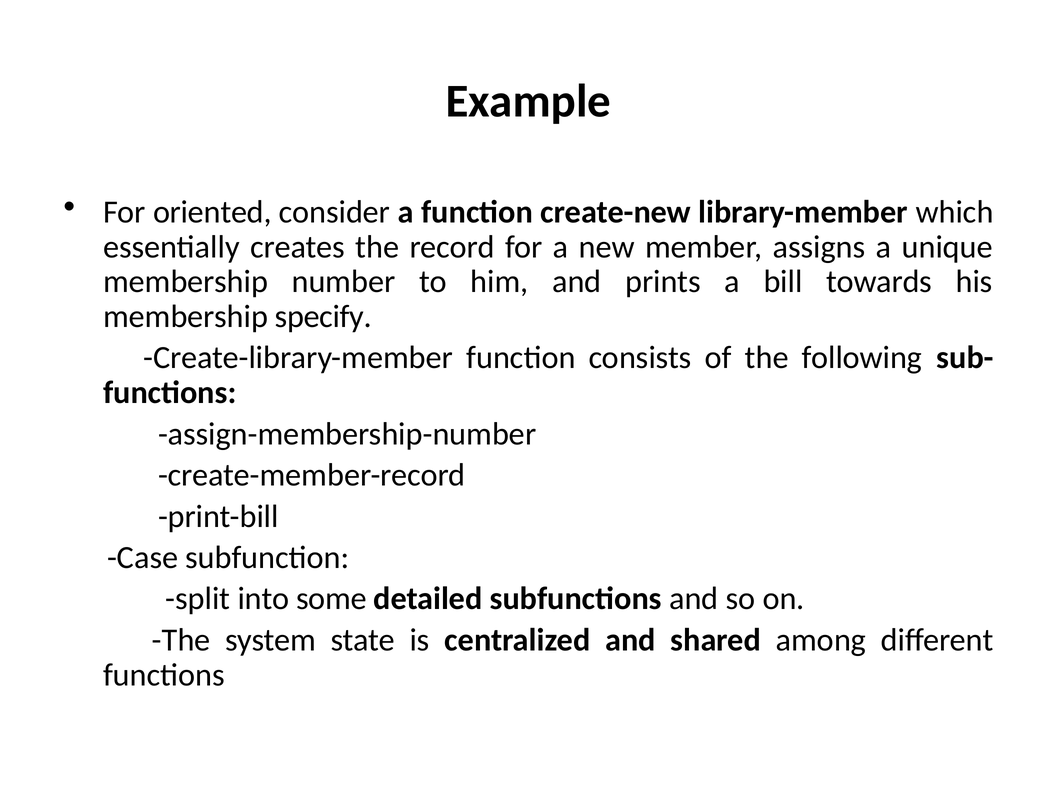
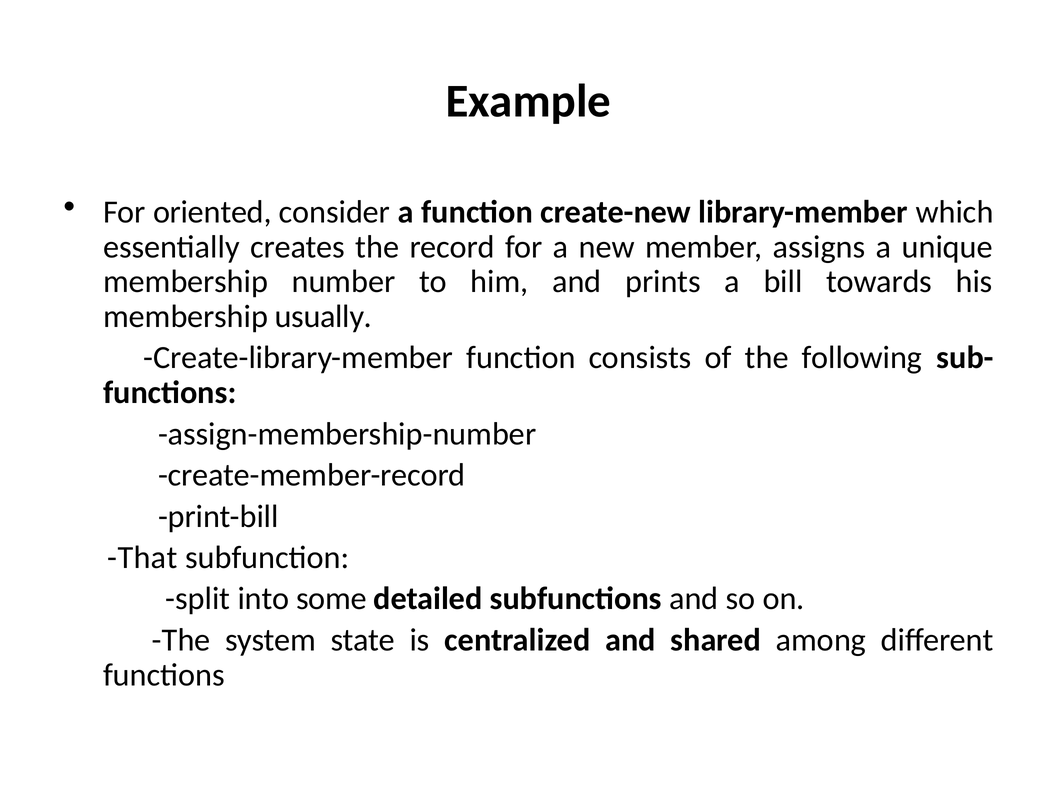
specify: specify -> usually (323, 317)
Case: Case -> That (142, 557)
